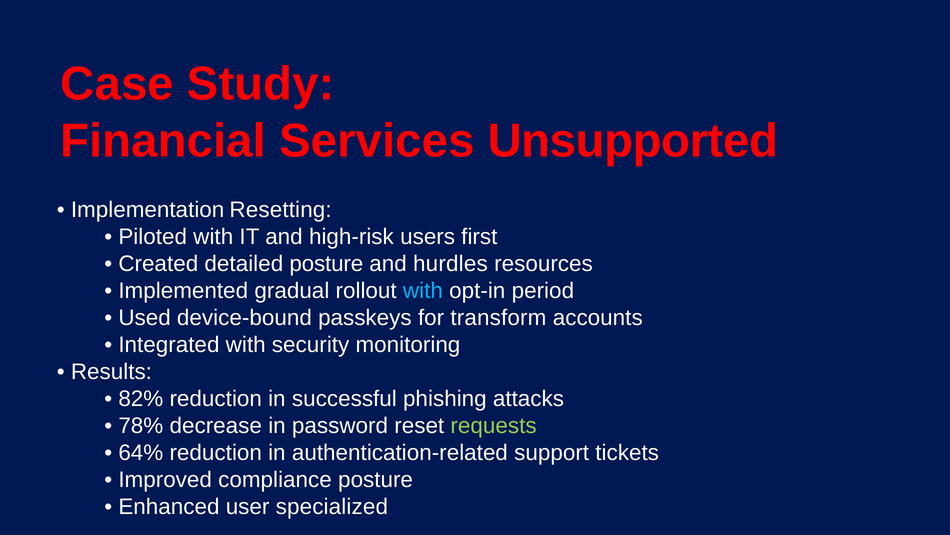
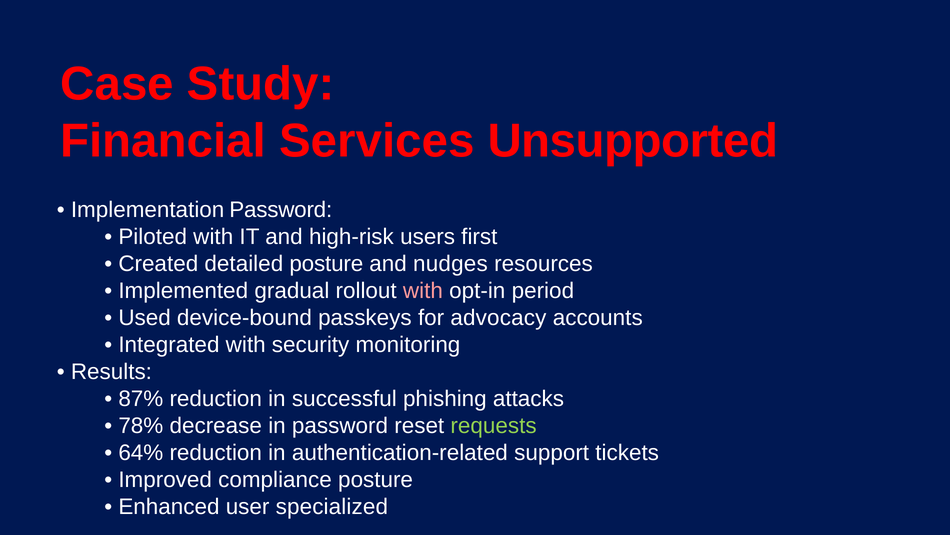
Implementation Resetting: Resetting -> Password (281, 210)
hurdles: hurdles -> nudges (450, 264)
with colour: light blue -> pink (423, 291)
transform: transform -> advocacy (498, 318)
82%: 82% -> 87% (141, 398)
